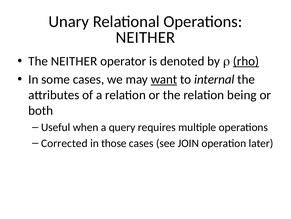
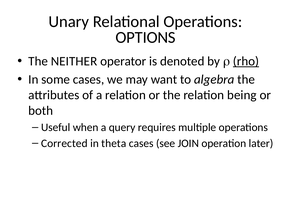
NEITHER: NEITHER -> OPTIONS (146, 37)
want underline: present -> none (164, 79)
internal: internal -> algebra (214, 79)
those: those -> theta (114, 143)
